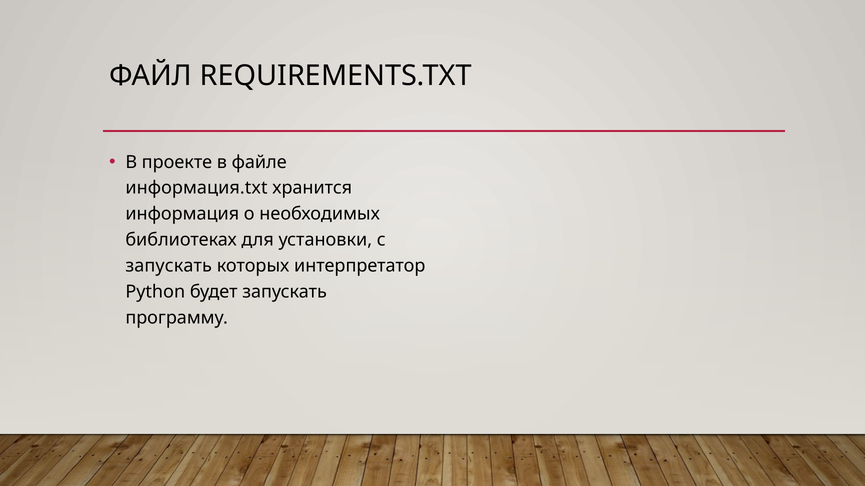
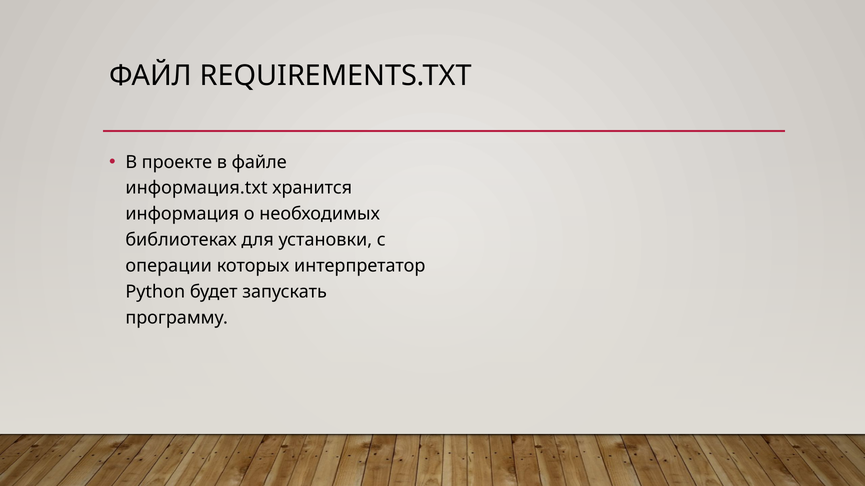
запускать: запускать -> операции (169, 266)
